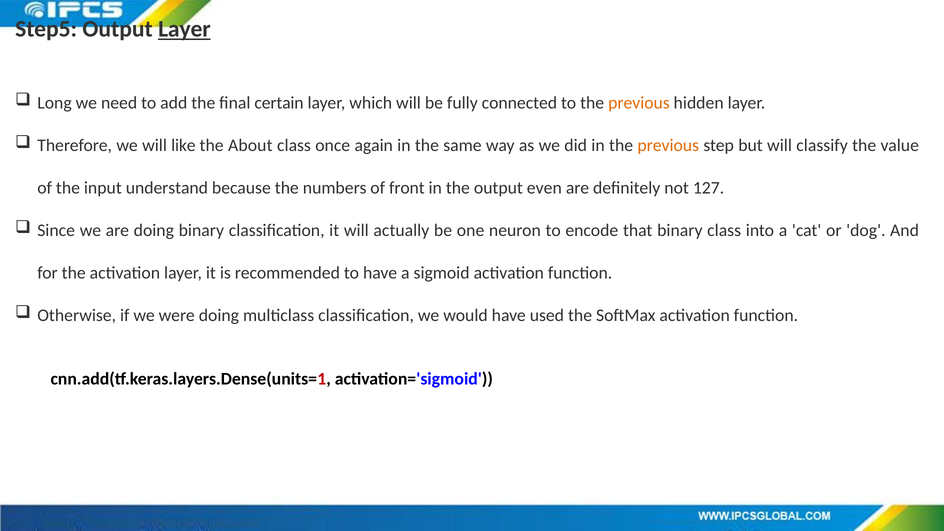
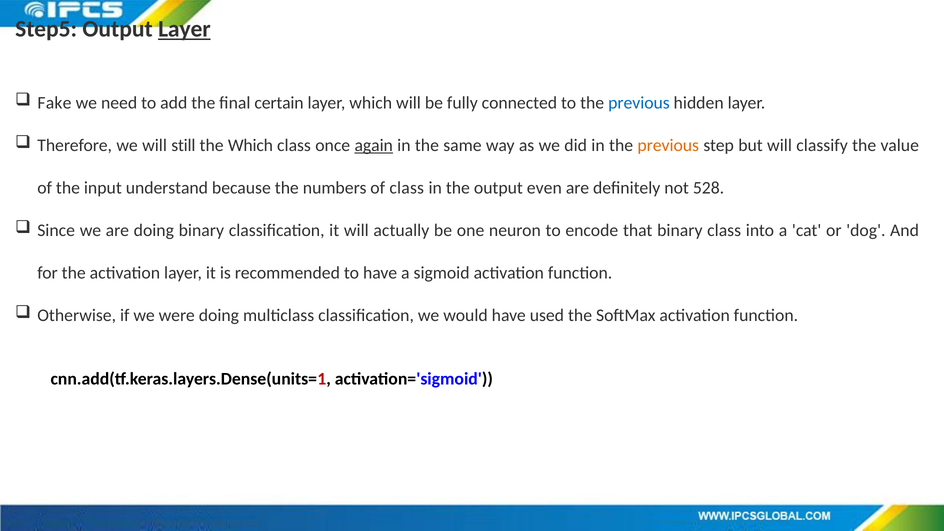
Long: Long -> Fake (54, 103)
previous colour: orange -> blue (639, 103)
like: like -> still (183, 145)
the About: About -> Which (250, 145)
again underline: none -> present (374, 145)
of front: front -> class (407, 188)
127: 127 -> 528 (709, 188)
